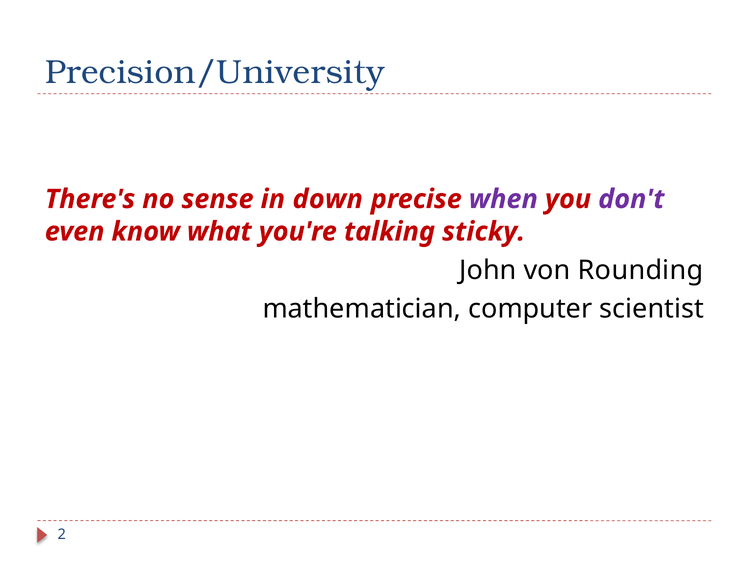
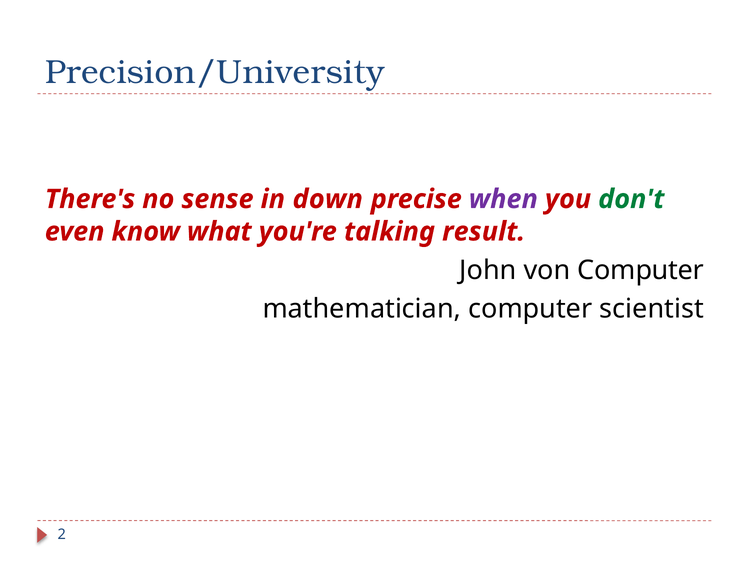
don't colour: purple -> green (631, 199)
sticky: sticky -> result (484, 231)
von Rounding: Rounding -> Computer (641, 270)
